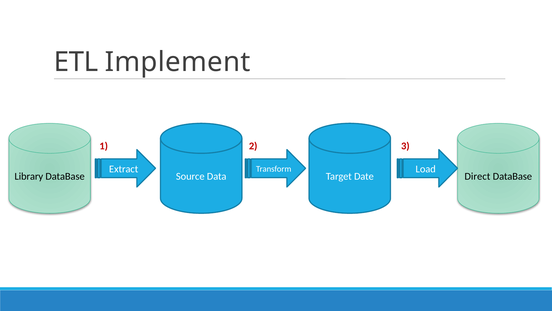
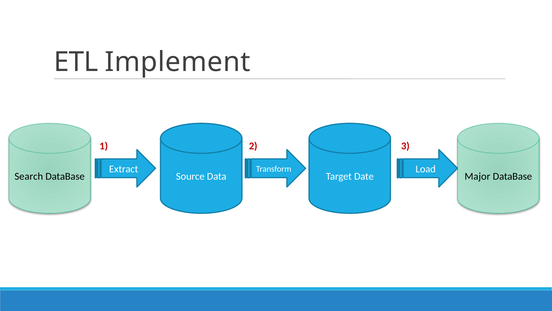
Library: Library -> Search (29, 176)
Direct: Direct -> Major (477, 176)
